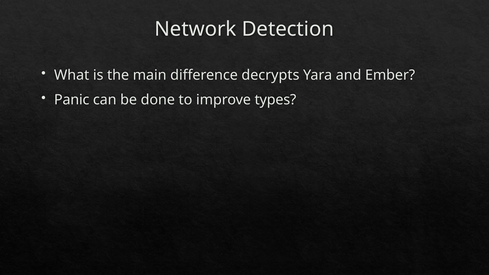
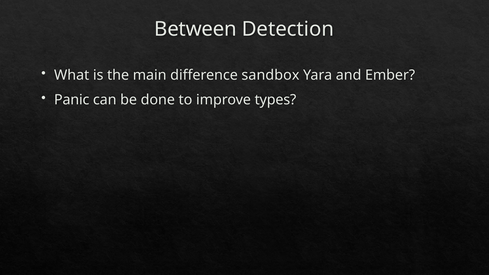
Network: Network -> Between (196, 29)
decrypts: decrypts -> sandbox (270, 75)
